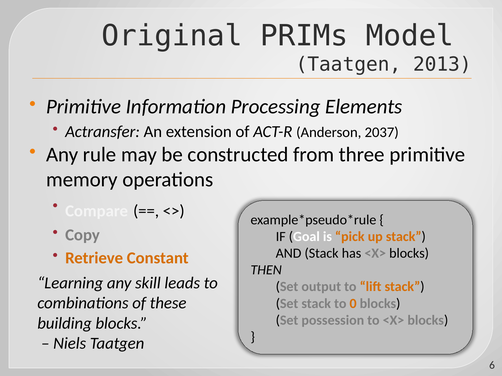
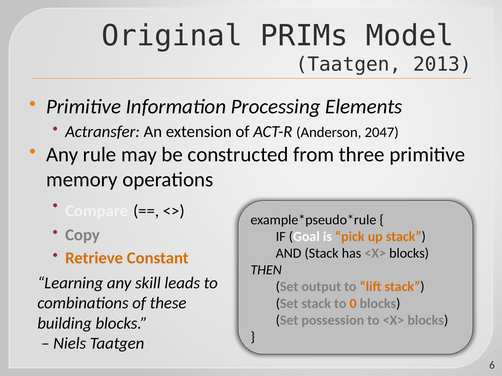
2037: 2037 -> 2047 (382, 133)
